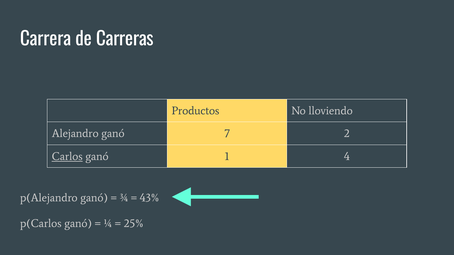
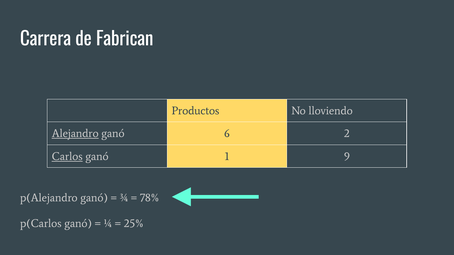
Carreras: Carreras -> Fabrican (125, 39)
Alejandro underline: none -> present (75, 134)
7: 7 -> 6 (227, 134)
4: 4 -> 9 (347, 157)
43%: 43% -> 78% (150, 198)
